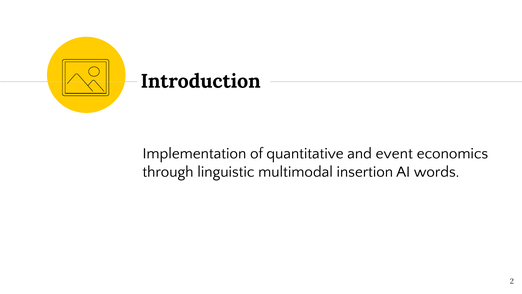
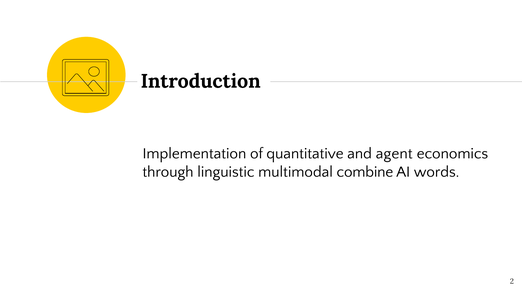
event: event -> agent (394, 153)
insertion: insertion -> combine (365, 172)
